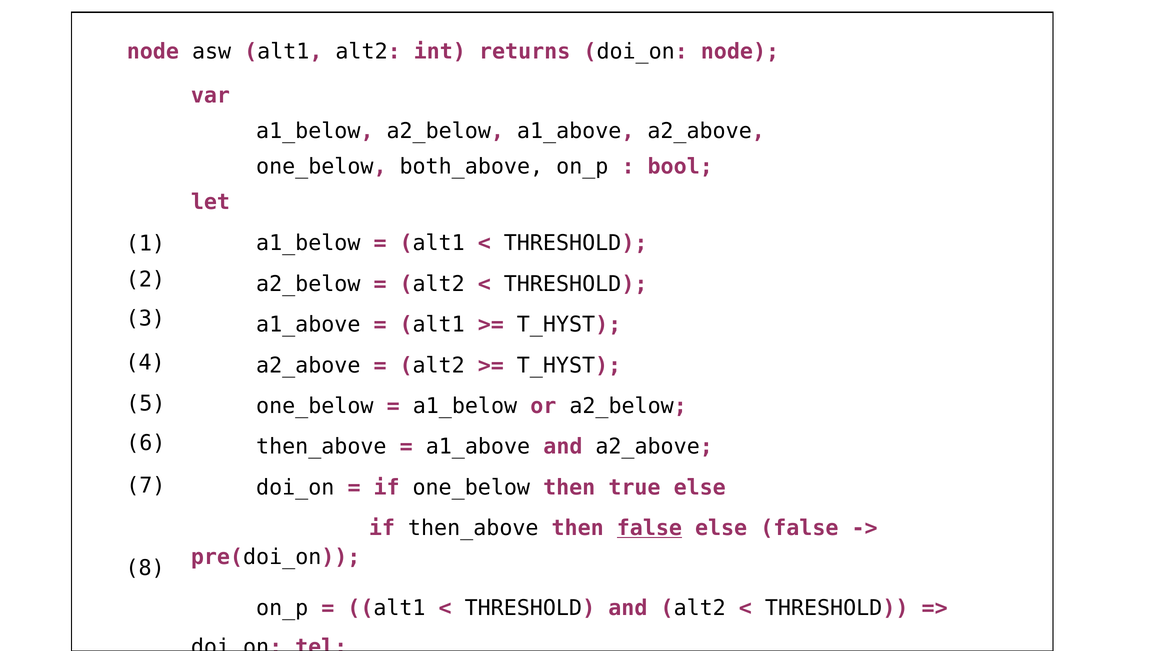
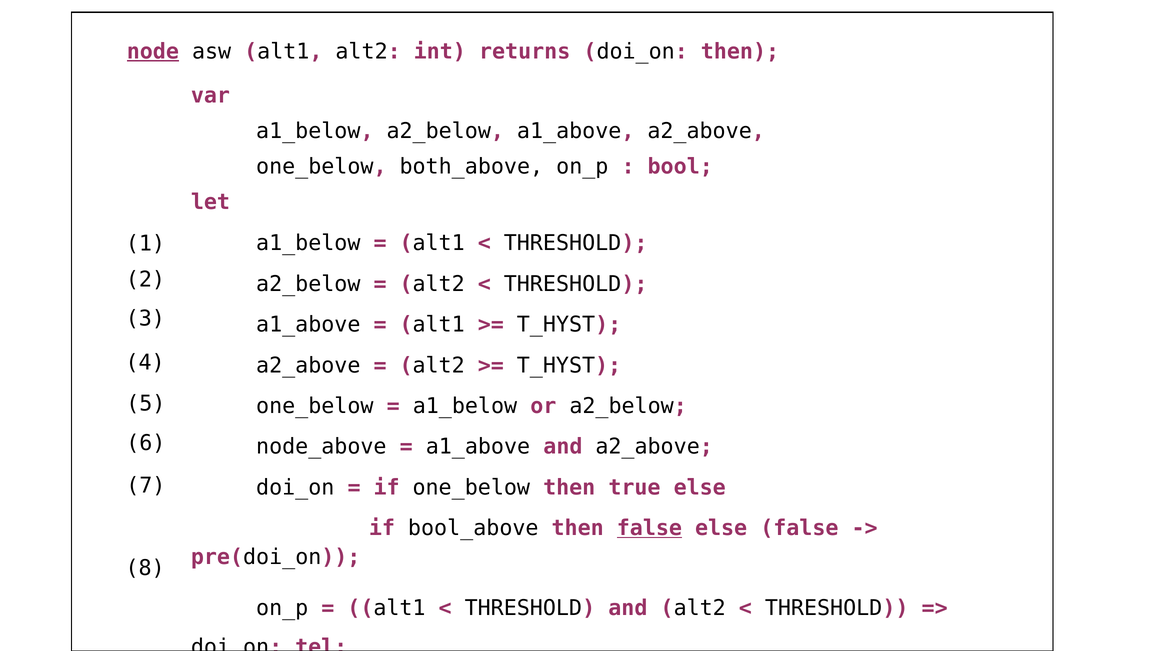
node underline: none -> present (153, 51)
doi_on node: node -> then (740, 51)
then_above: then_above -> node_above (321, 447)
if then_above: then_above -> bool_above (473, 528)
